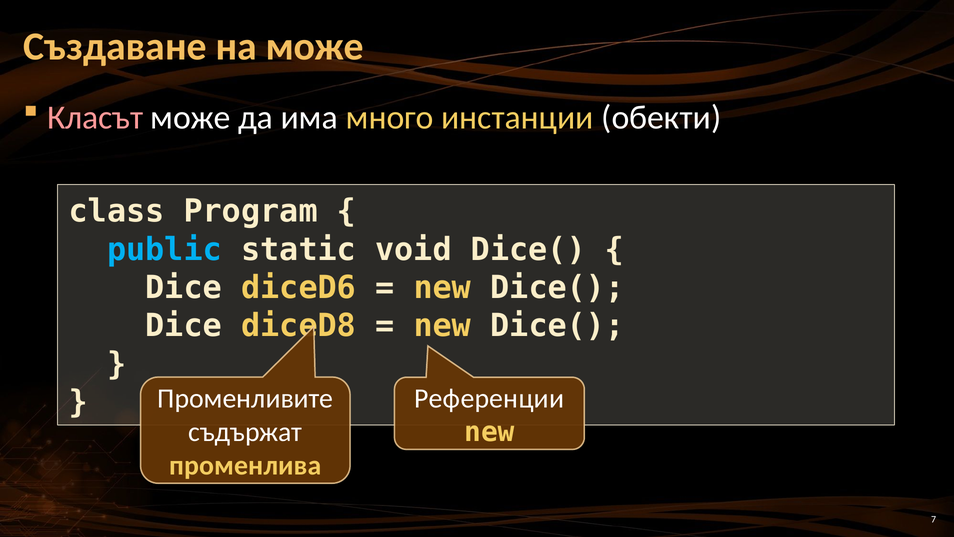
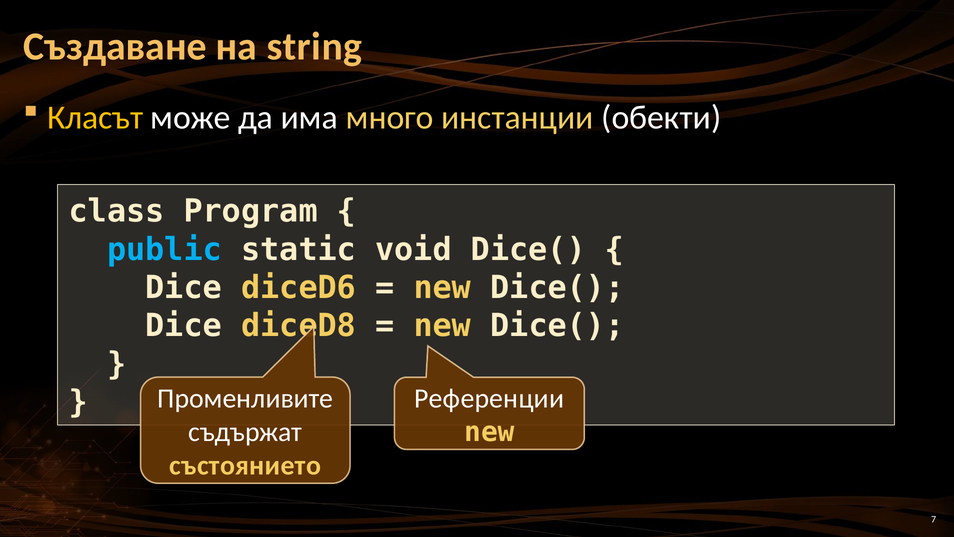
на може: може -> string (314, 46)
Класът colour: pink -> yellow (95, 118)
променлива: променлива -> състоянието (245, 465)
